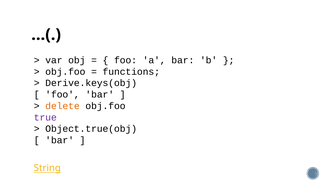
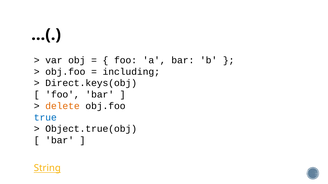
functions: functions -> including (131, 72)
Derive.keys(obj: Derive.keys(obj -> Direct.keys(obj (91, 83)
true colour: purple -> blue (45, 118)
